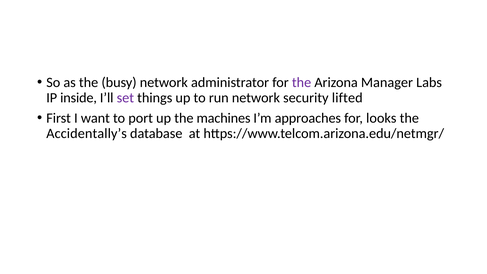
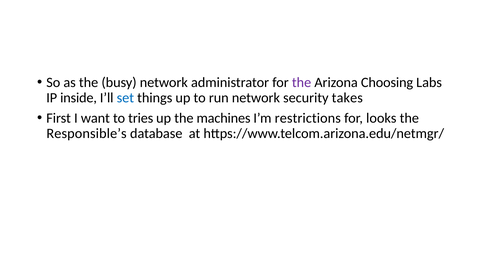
Manager: Manager -> Choosing (387, 82)
set colour: purple -> blue (125, 98)
lifted: lifted -> takes (347, 98)
port: port -> tries (141, 118)
approaches: approaches -> restrictions (308, 118)
Accidentally’s: Accidentally’s -> Responsible’s (87, 133)
